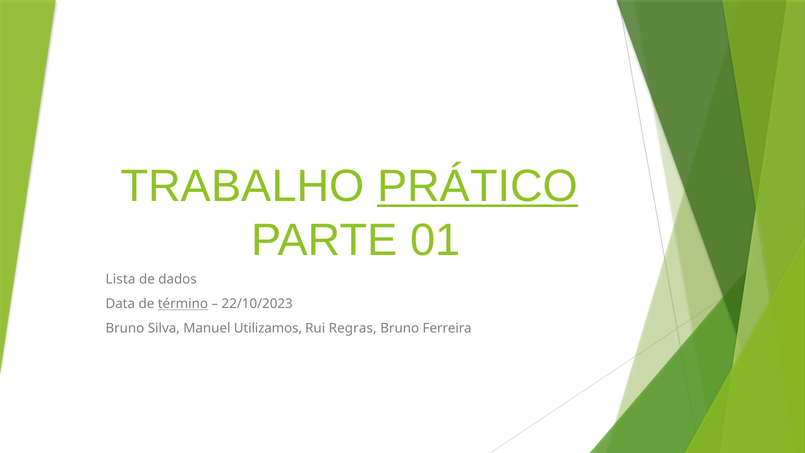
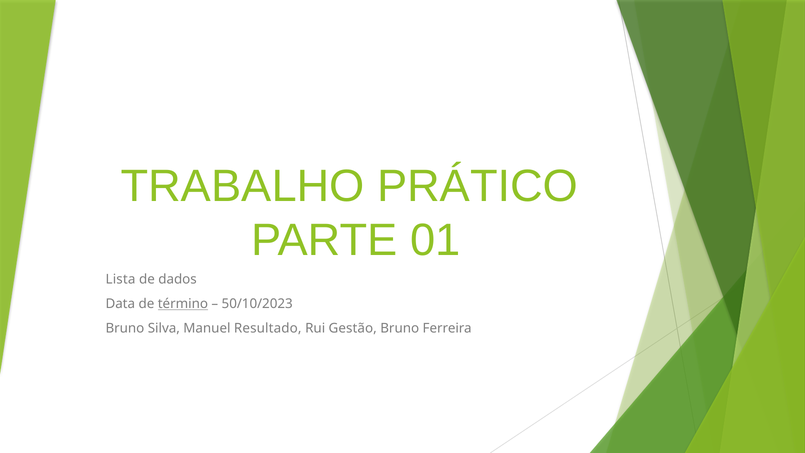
PRÁTICO underline: present -> none (478, 186)
22/10/2023: 22/10/2023 -> 50/10/2023 (257, 304)
Utilizamos: Utilizamos -> Resultado (268, 328)
Regras: Regras -> Gestão (353, 328)
